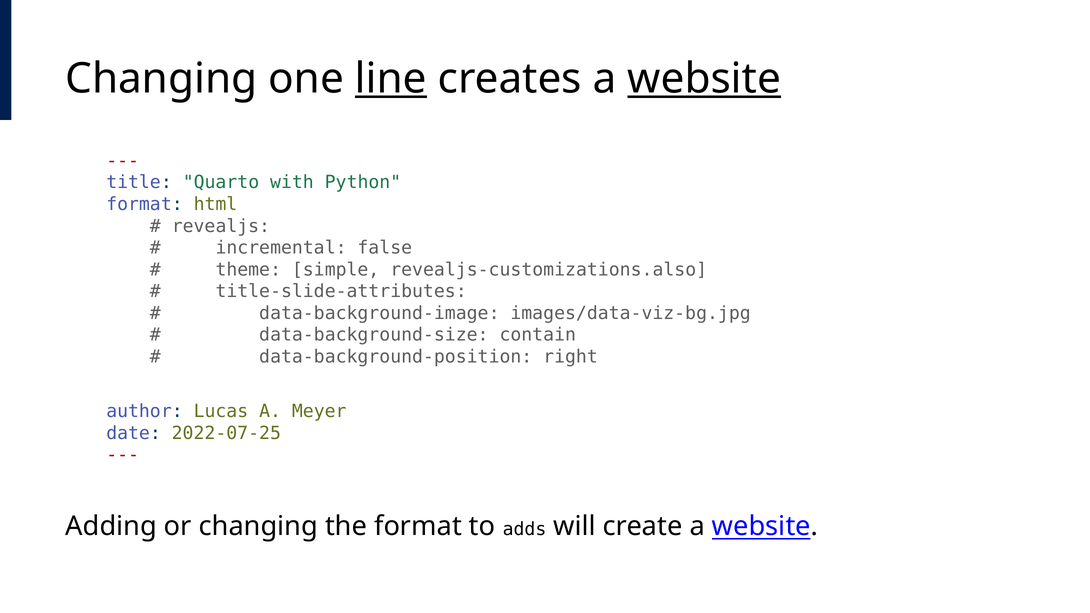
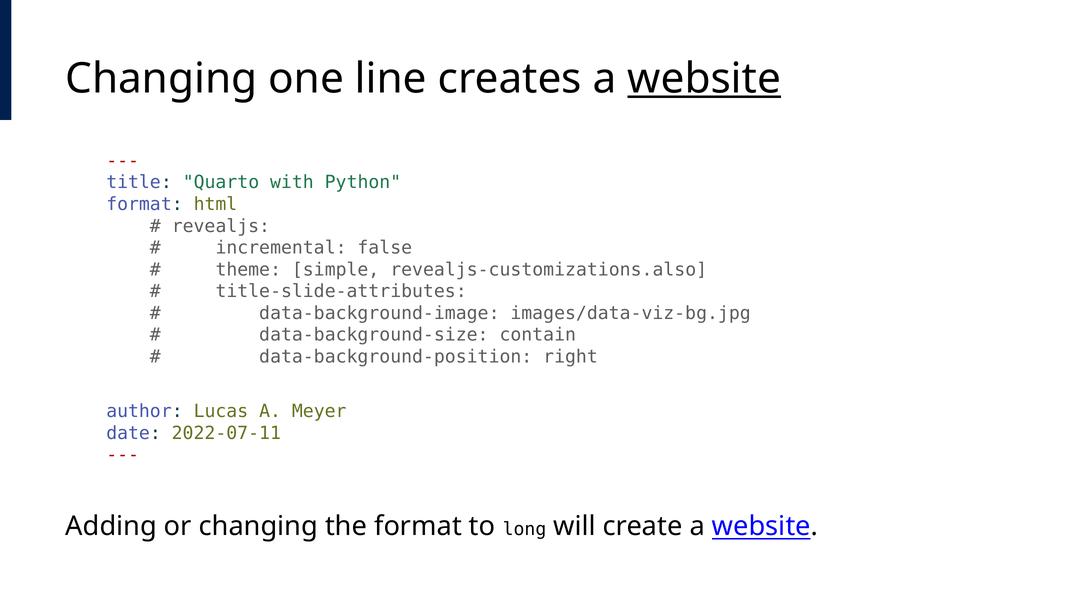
line underline: present -> none (391, 79)
2022-07-25: 2022-07-25 -> 2022-07-11 (226, 433)
adds: adds -> long (525, 529)
